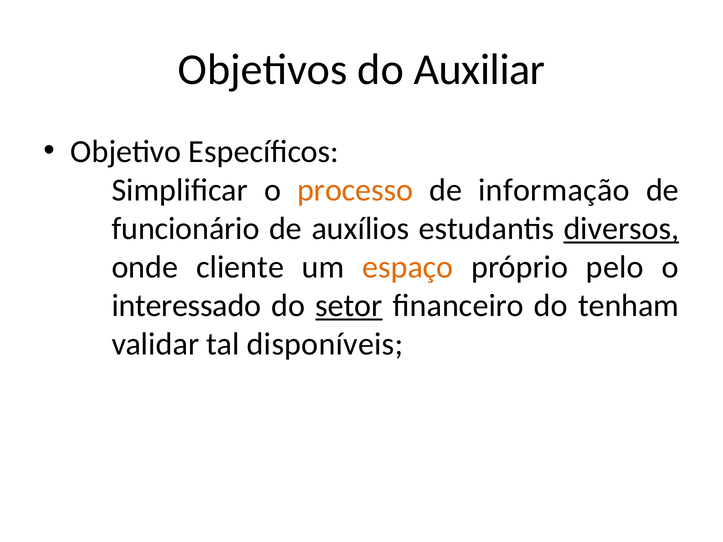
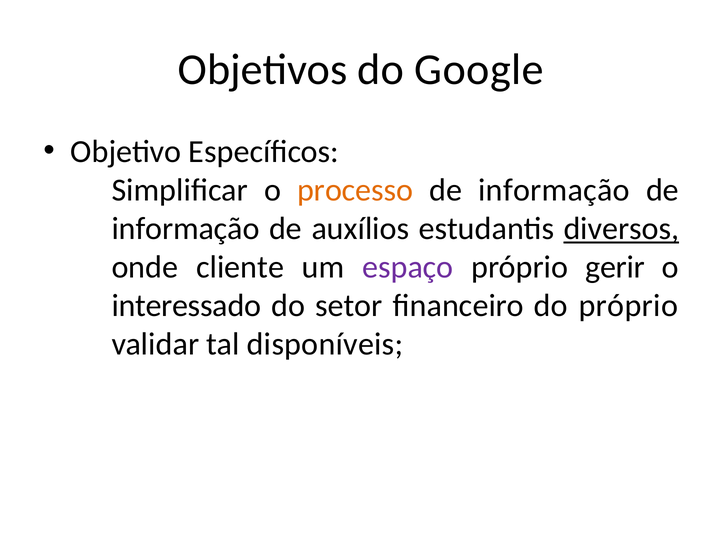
Auxiliar: Auxiliar -> Google (479, 70)
funcionário: funcionário -> informação (186, 229)
espaço colour: orange -> purple (408, 267)
pelo: pelo -> gerir (615, 267)
setor underline: present -> none (349, 306)
do tenham: tenham -> próprio (628, 306)
